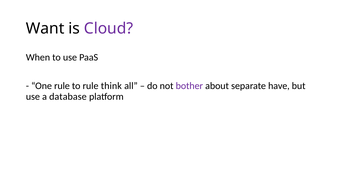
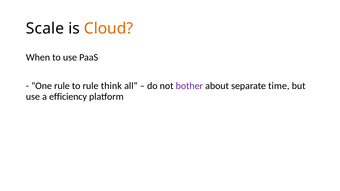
Want: Want -> Scale (45, 29)
Cloud colour: purple -> orange (109, 29)
have: have -> time (279, 86)
database: database -> efficiency (68, 97)
